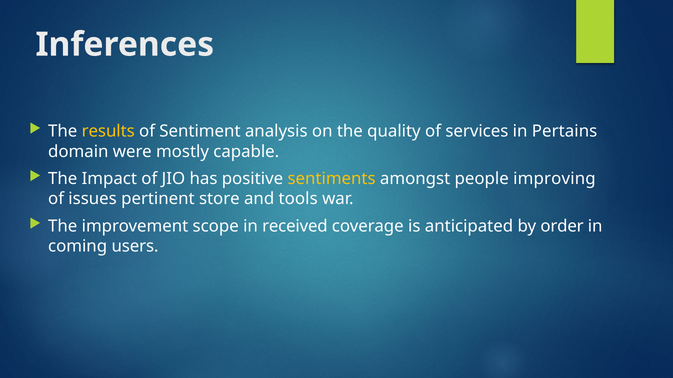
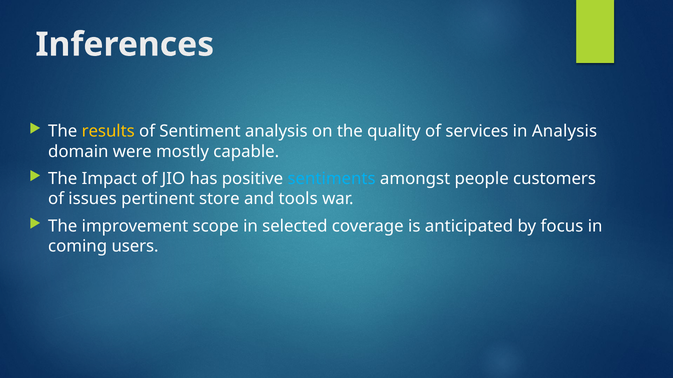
in Pertains: Pertains -> Analysis (565, 132)
sentiments colour: yellow -> light blue (332, 179)
improving: improving -> customers (555, 179)
received: received -> selected (295, 226)
order: order -> focus (562, 226)
